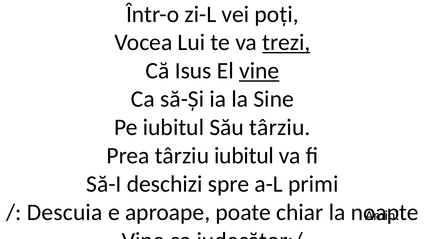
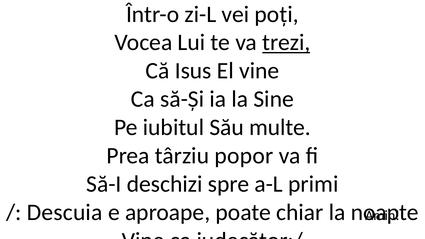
vine underline: present -> none (259, 71)
Său târziu: târziu -> multe (280, 128)
târziu iubitul: iubitul -> popor (244, 156)
